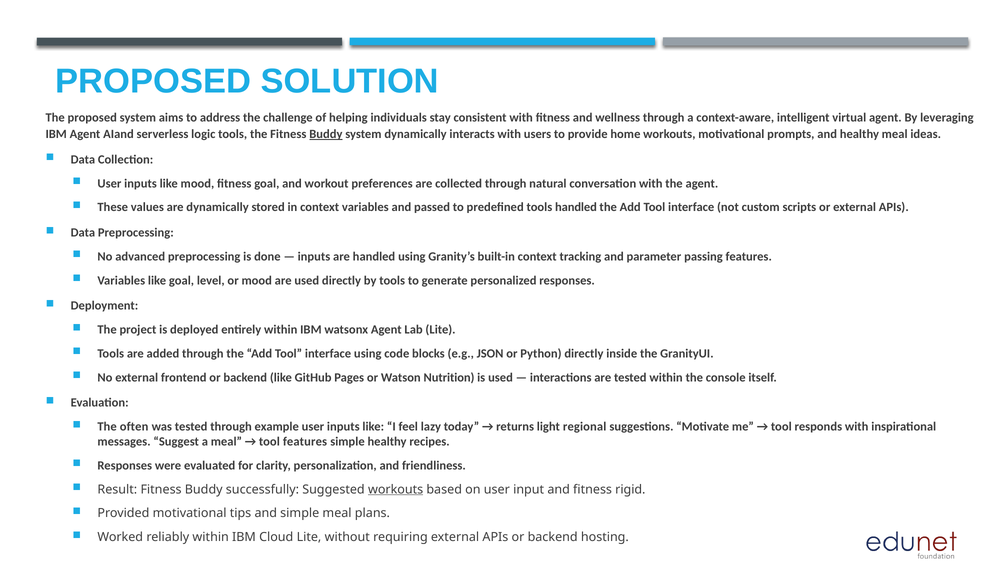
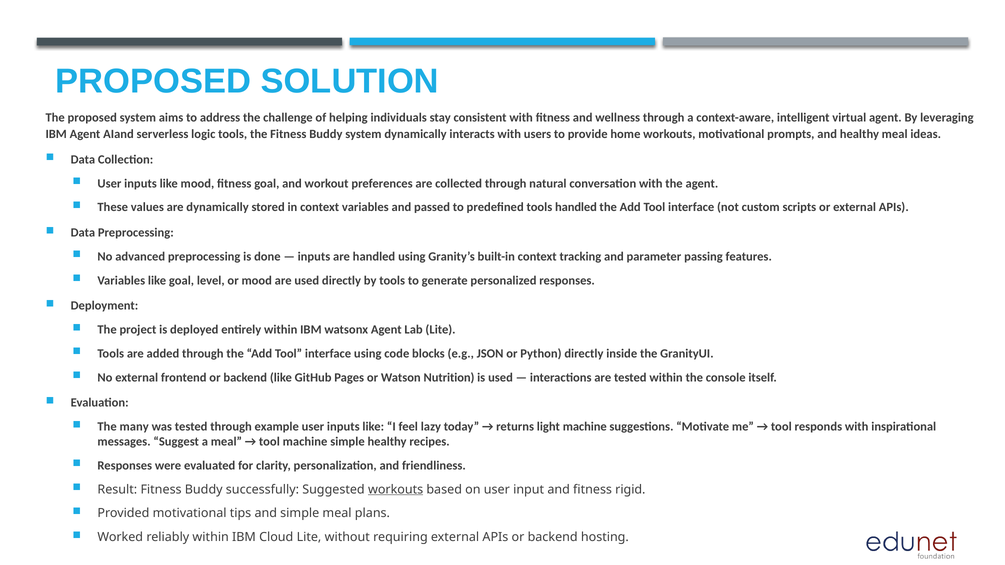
Buddy underline: present -> none (326, 134)
often: often -> many (134, 427)
light regional: regional -> machine (585, 427)
tool features: features -> machine (305, 442)
